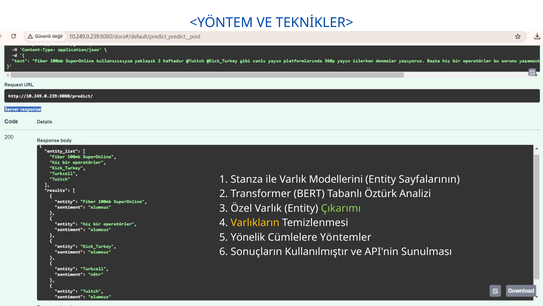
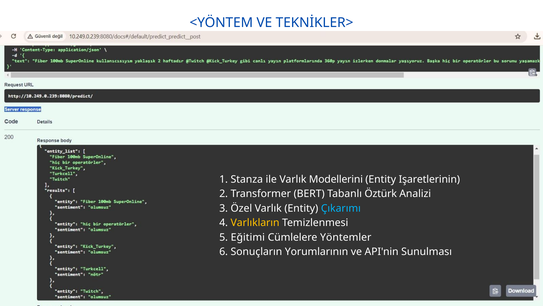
Sayfalarının: Sayfalarının -> Işaretlerinin (429, 179)
Çıkarımı colour: light green -> light blue (341, 208)
Yönelik: Yönelik -> Eğitimi (248, 237)
Kullanılmıştır: Kullanılmıştır -> Yorumlarının (317, 251)
